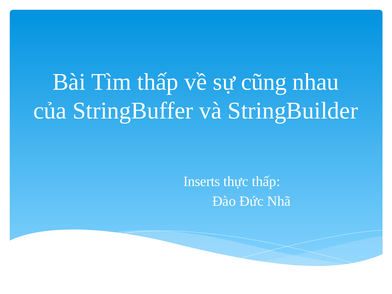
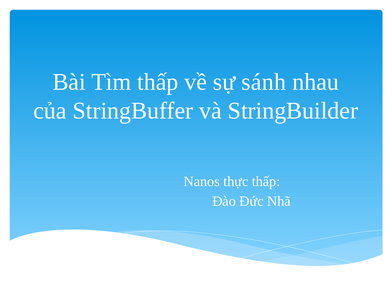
cũng: cũng -> sánh (264, 82)
Inserts: Inserts -> Nanos (202, 181)
